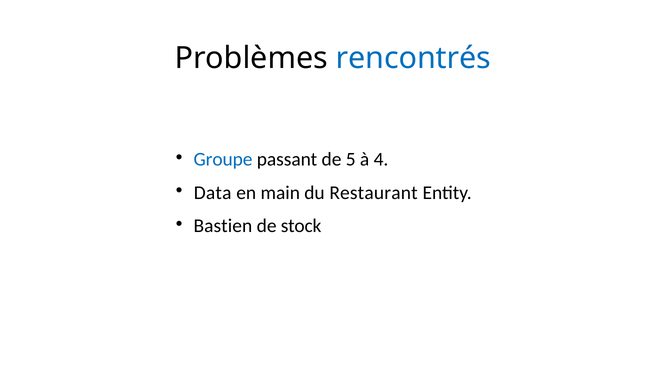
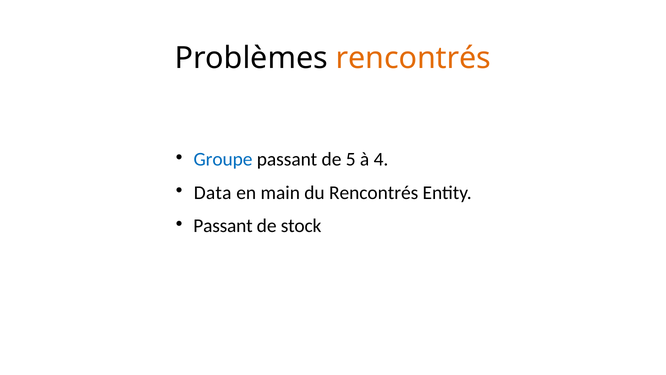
rencontrés colour: blue -> orange (413, 58)
du Restaurant: Restaurant -> Rencontrés (374, 192)
Bastien: Bastien -> Passant (223, 226)
